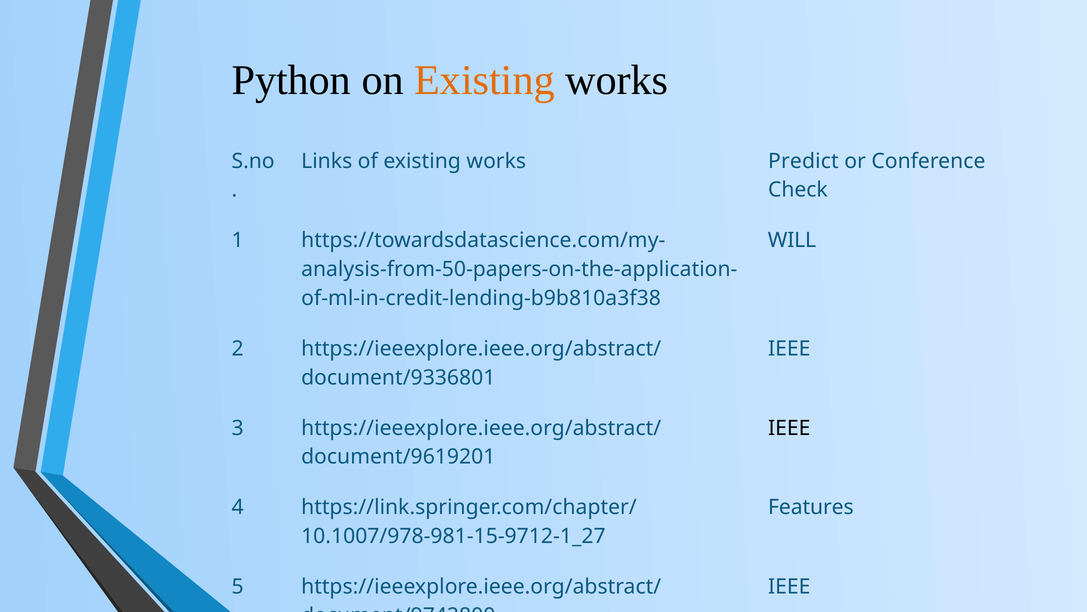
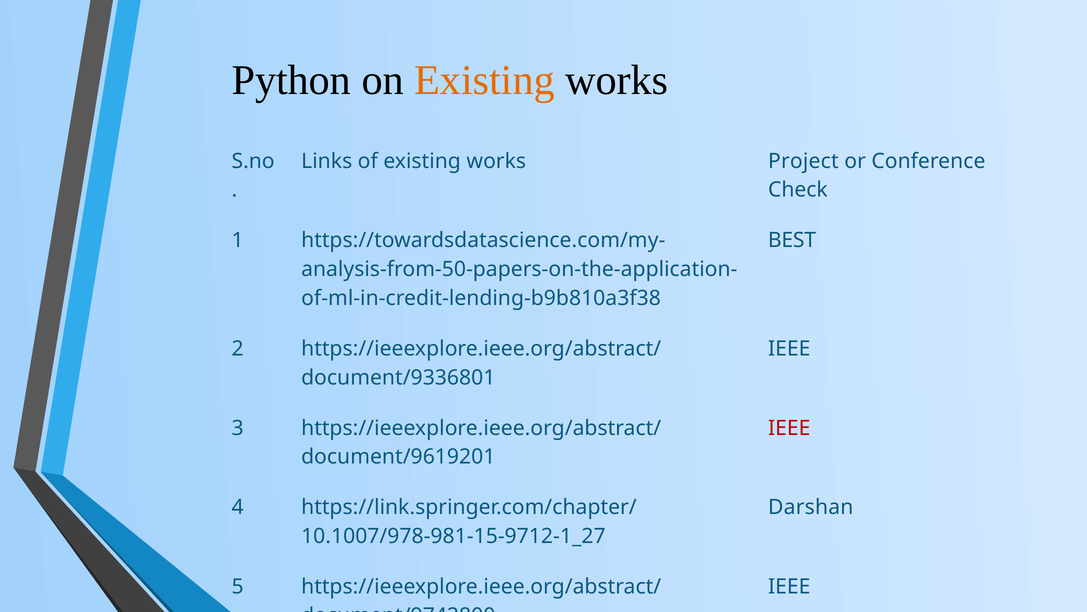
Predict: Predict -> Project (803, 161)
WILL: WILL -> BEST (792, 240)
IEEE colour: black -> red (789, 428)
Features: Features -> Darshan (811, 507)
